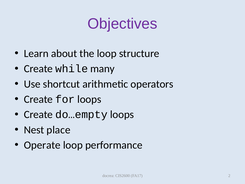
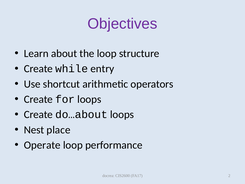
many: many -> entry (102, 69)
do…empty: do…empty -> do…about (81, 114)
